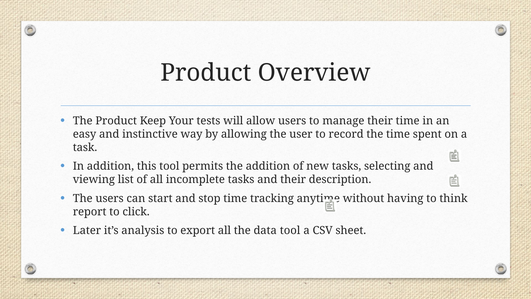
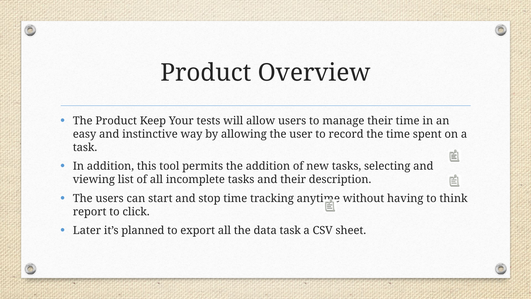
analysis: analysis -> planned (143, 230)
data tool: tool -> task (290, 230)
